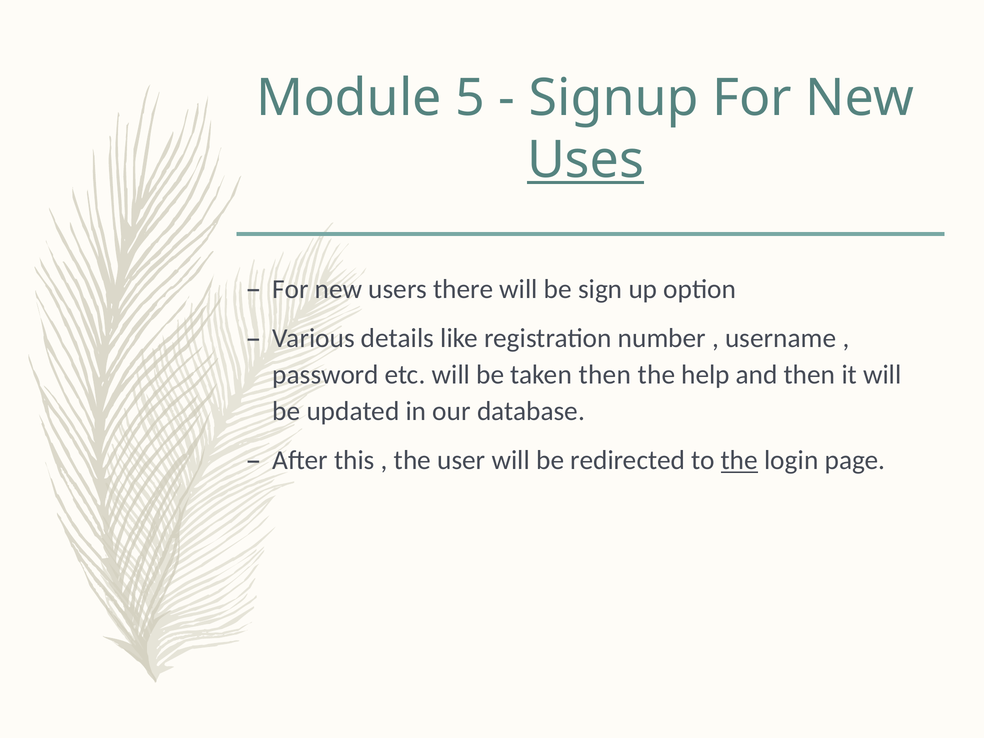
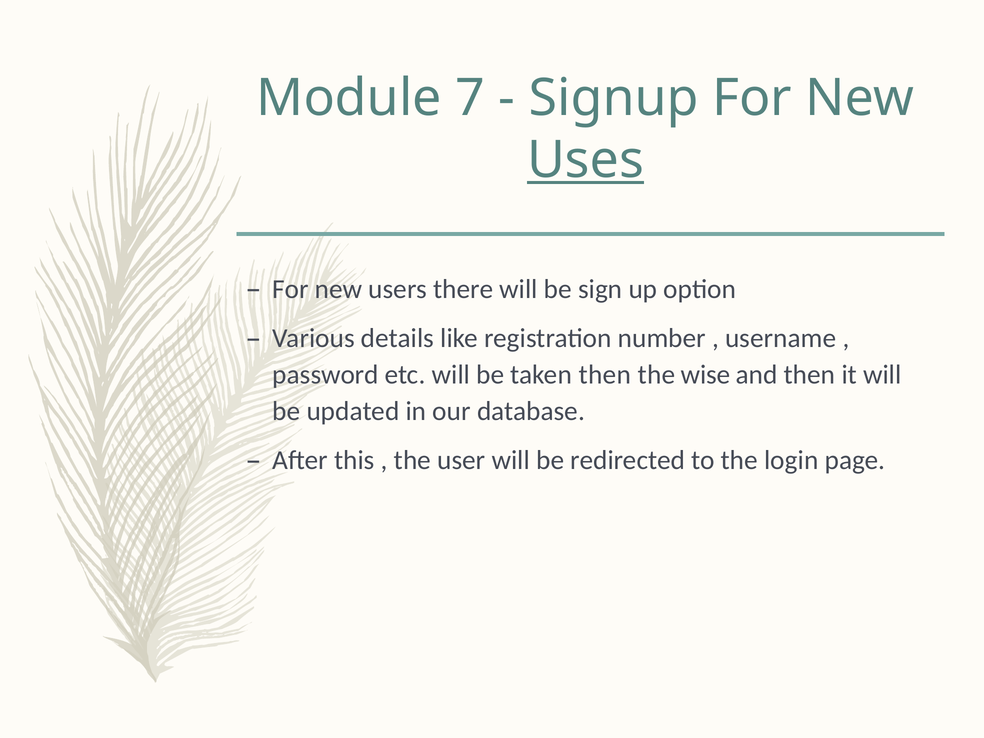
5: 5 -> 7 (470, 98)
help: help -> wise (706, 375)
the underline: present -> none (739, 460)
